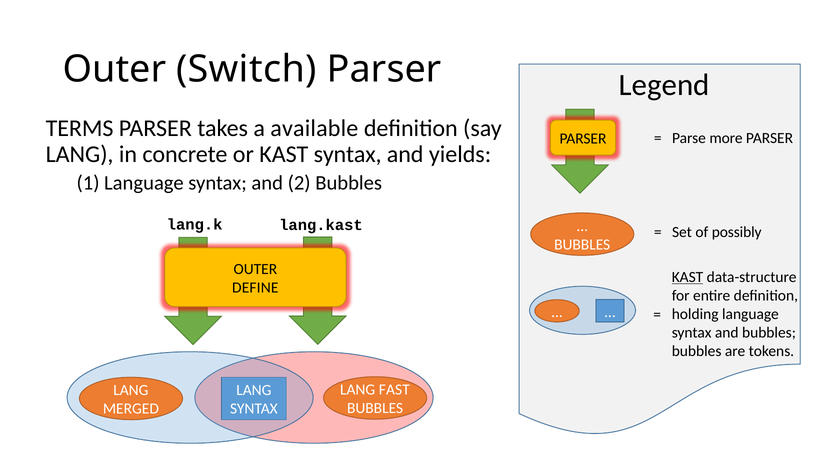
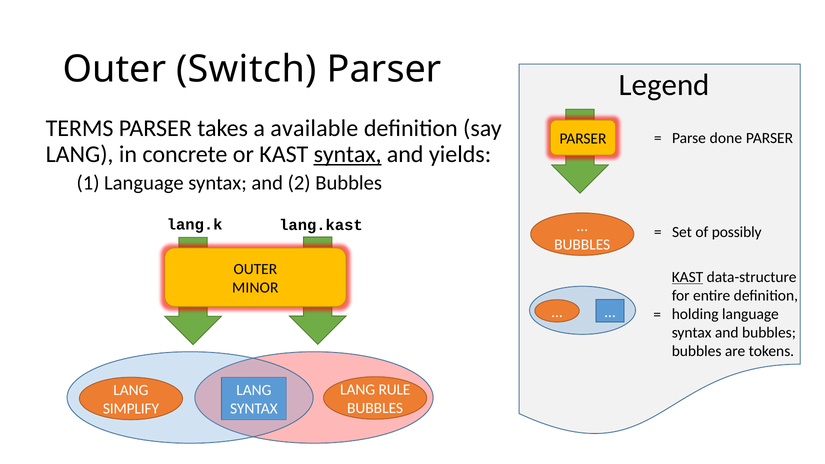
more: more -> done (726, 138)
syntax underline: none -> present (348, 154)
DEFINE: DEFINE -> MINOR (255, 288)
FAST: FAST -> RULE (394, 390)
MERGED: MERGED -> SIMPLIFY (131, 409)
